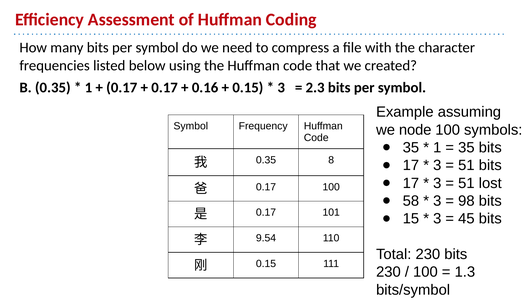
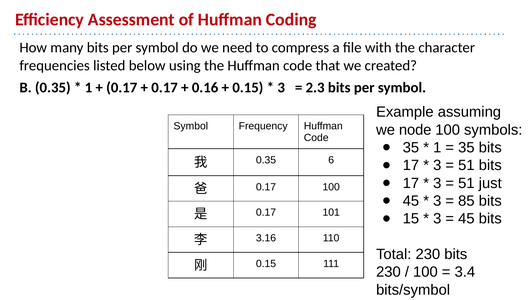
8: 8 -> 6 (331, 160)
lost: lost -> just (490, 183)
58: 58 -> 45 (411, 200)
98: 98 -> 85 (466, 200)
9.54: 9.54 -> 3.16 (266, 238)
1.3: 1.3 -> 3.4 (465, 271)
